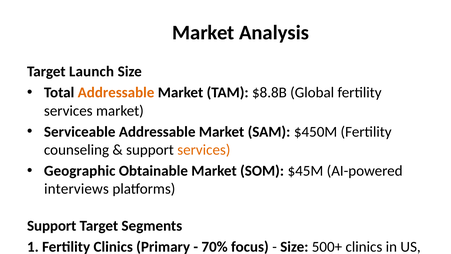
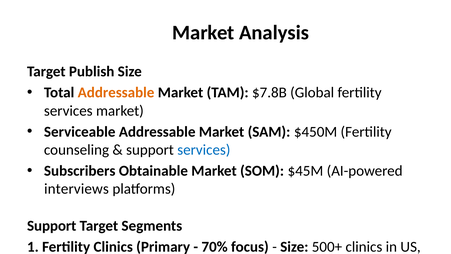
Launch: Launch -> Publish (92, 72)
$8.8B: $8.8B -> $7.8B (269, 93)
services colour: orange -> blue (204, 150)
Geographic: Geographic -> Subscribers (80, 171)
